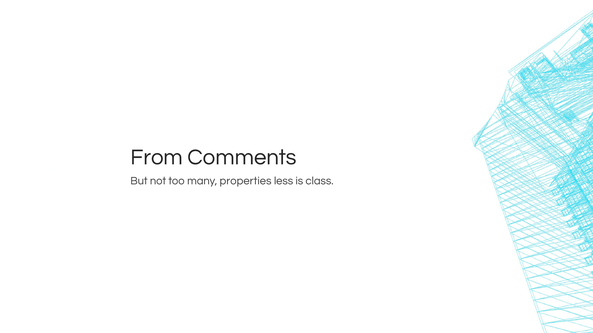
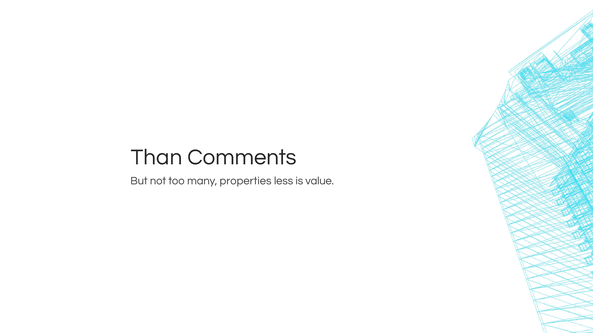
From: From -> Than (156, 157)
class: class -> value (320, 181)
